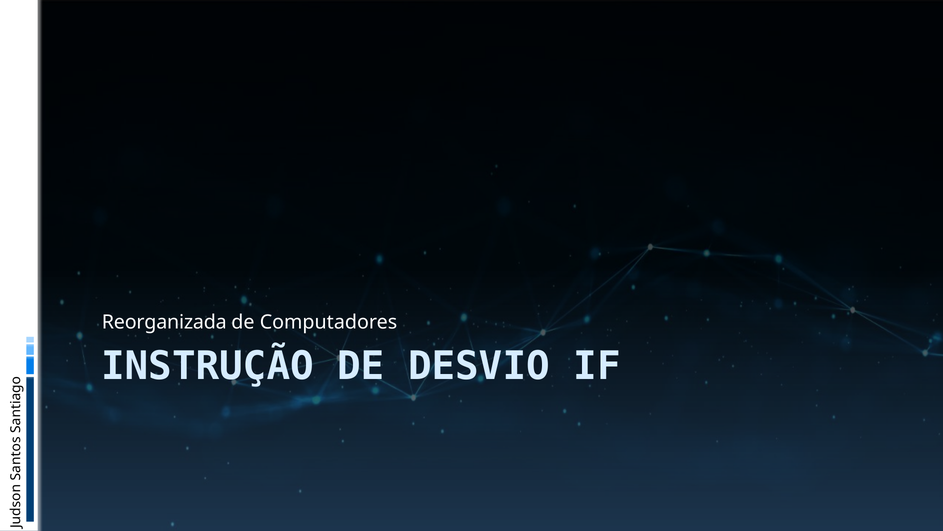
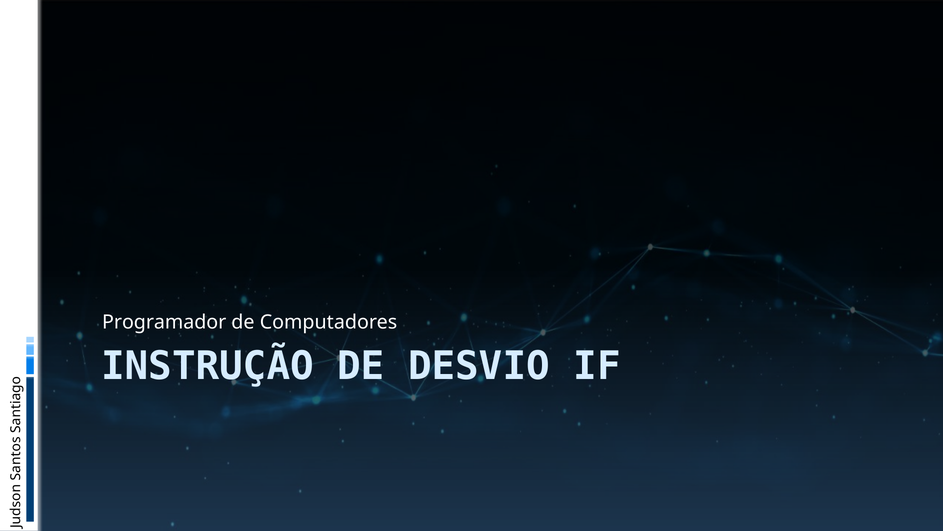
Reorganizada: Reorganizada -> Programador (164, 322)
